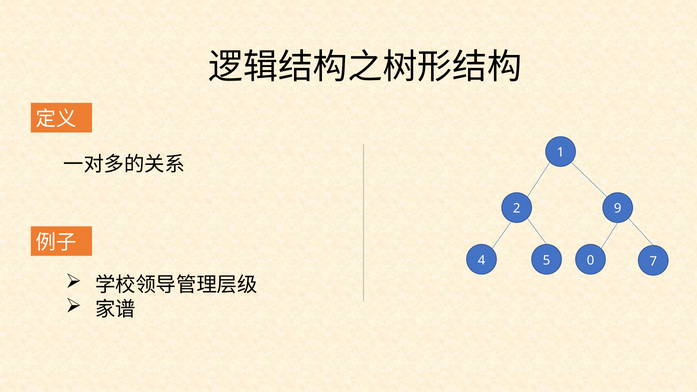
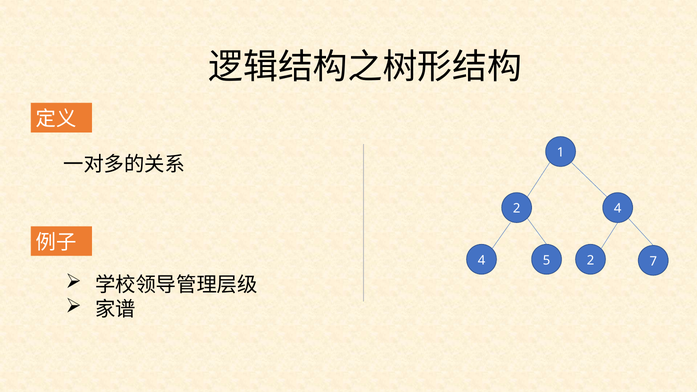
2 9: 9 -> 4 (618, 209)
5 0: 0 -> 2 (591, 260)
